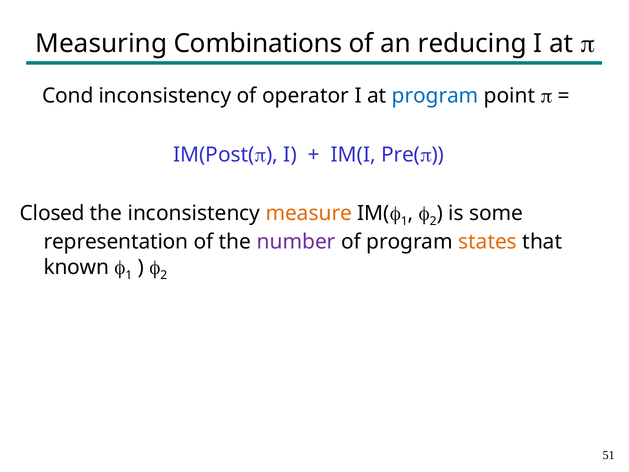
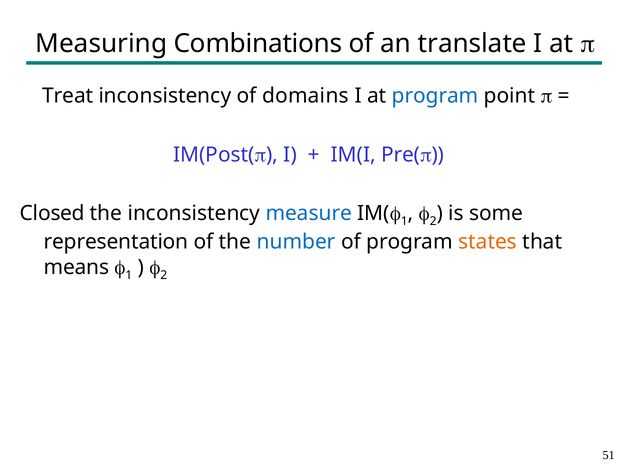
reducing: reducing -> translate (472, 44)
Cond: Cond -> Treat (68, 96)
operator: operator -> domains (305, 96)
measure colour: orange -> blue (309, 213)
number colour: purple -> blue (296, 242)
known: known -> means (76, 267)
